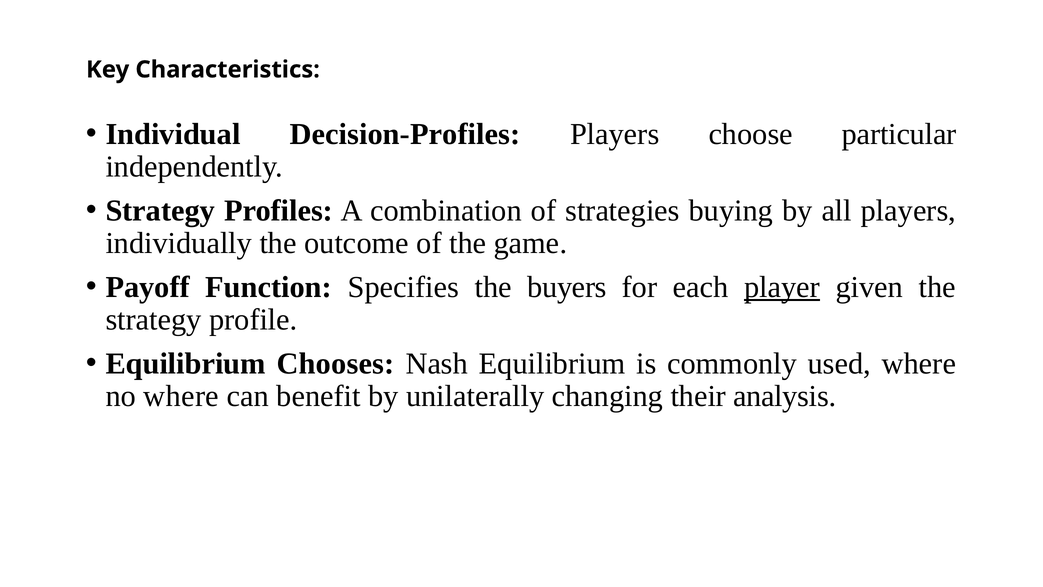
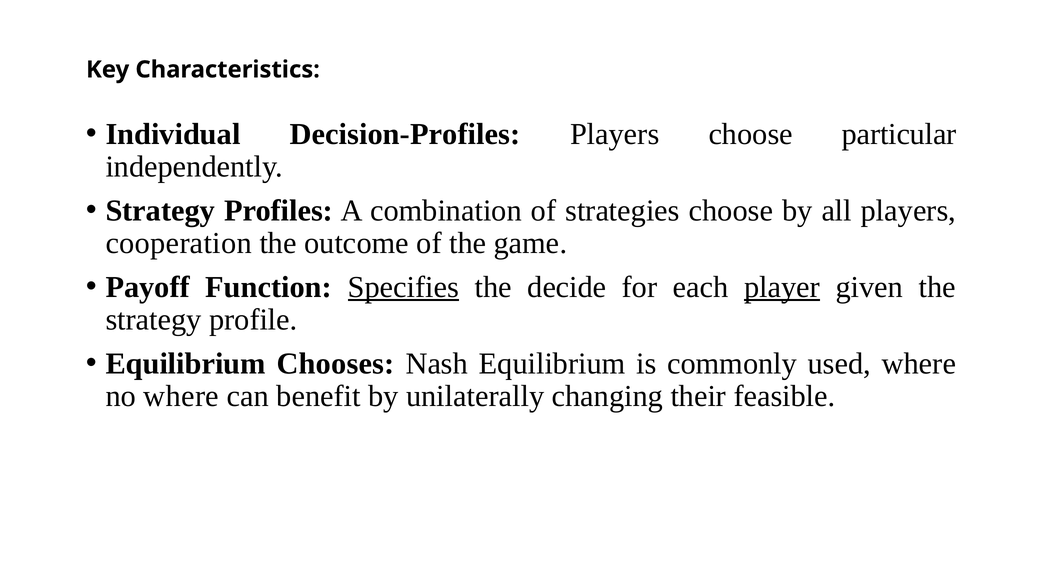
strategies buying: buying -> choose (731, 210)
individually: individually -> cooperation (179, 243)
Specifies underline: none -> present (403, 287)
buyers: buyers -> decide (567, 287)
analysis: analysis -> feasible (785, 396)
